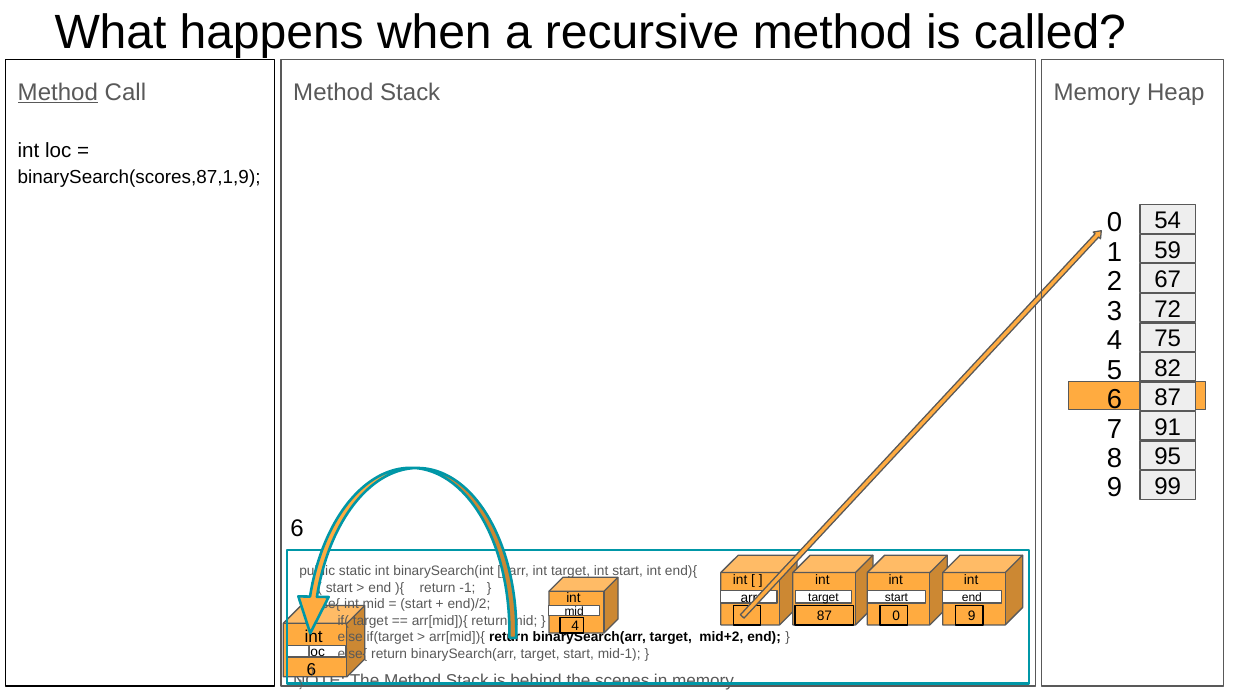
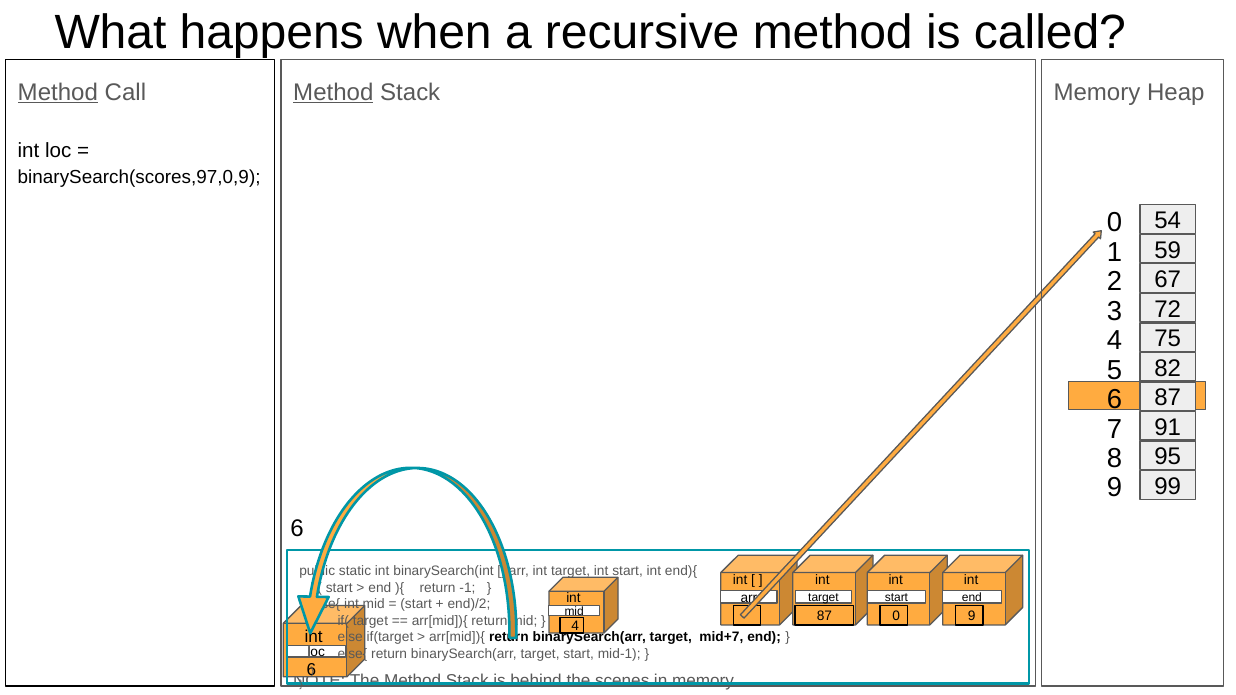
Method underline: none -> present (333, 92)
binarySearch(scores,87,1,9: binarySearch(scores,87,1,9 -> binarySearch(scores,97,0,9 (139, 178)
mid+2: mid+2 -> mid+7 (721, 637)
